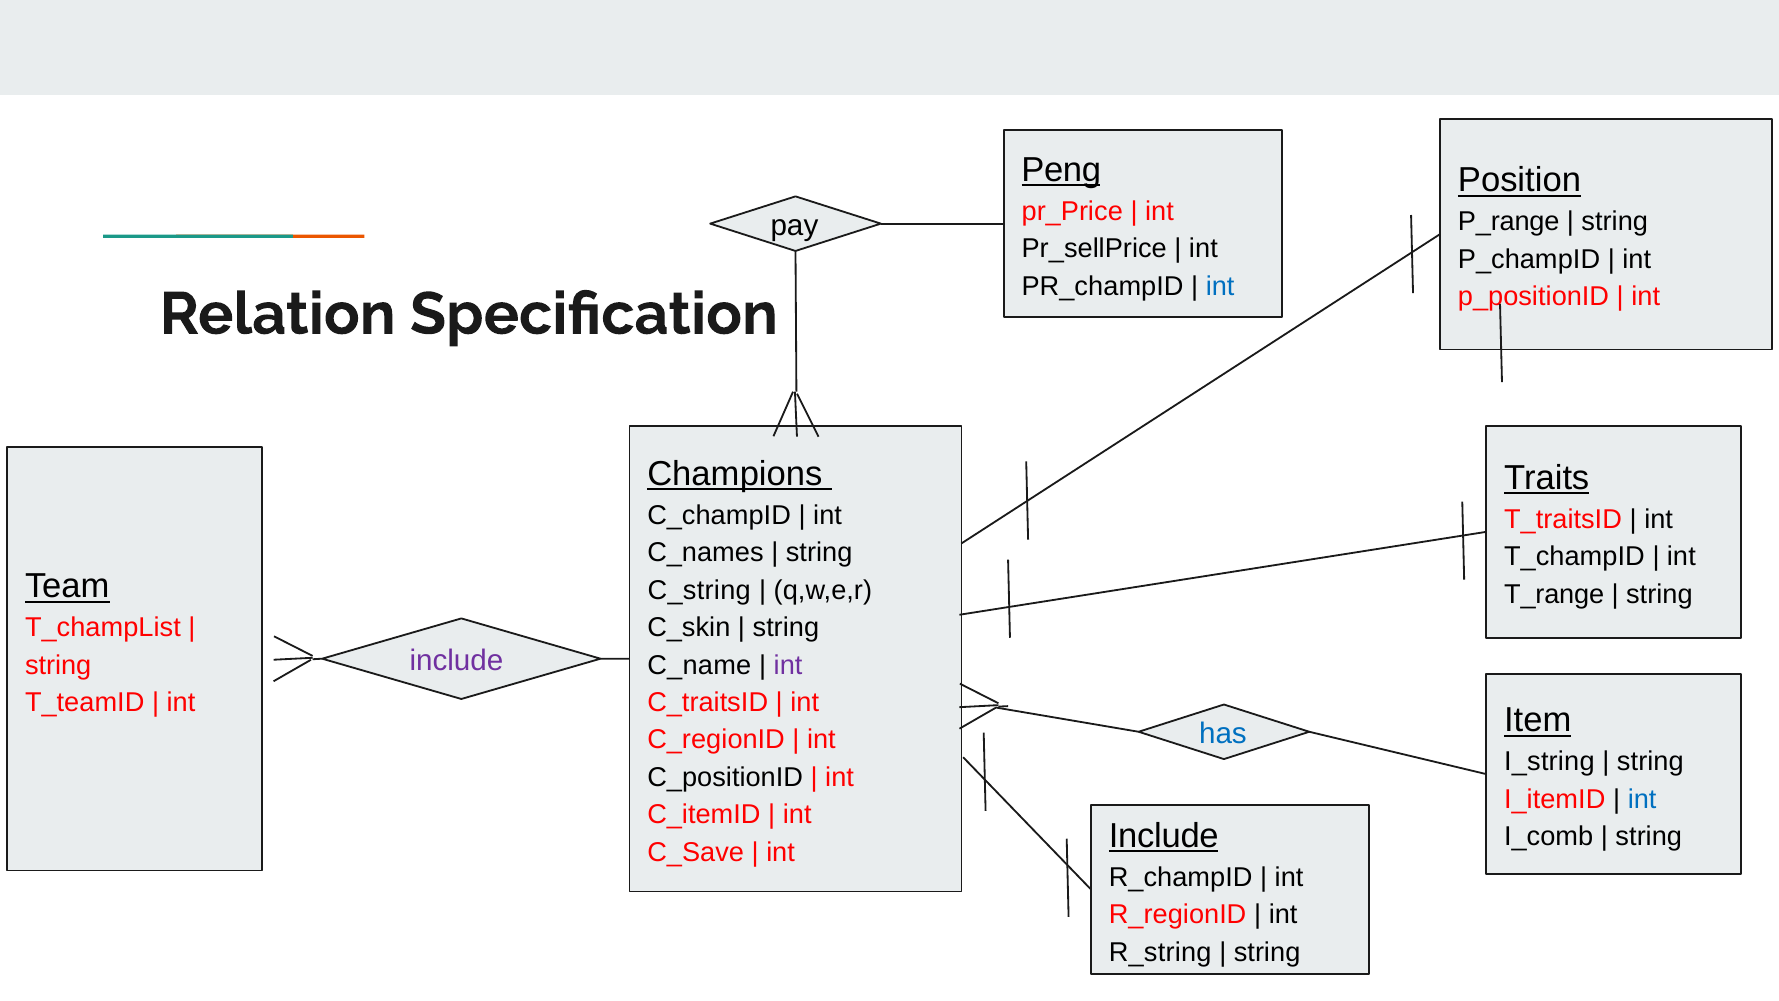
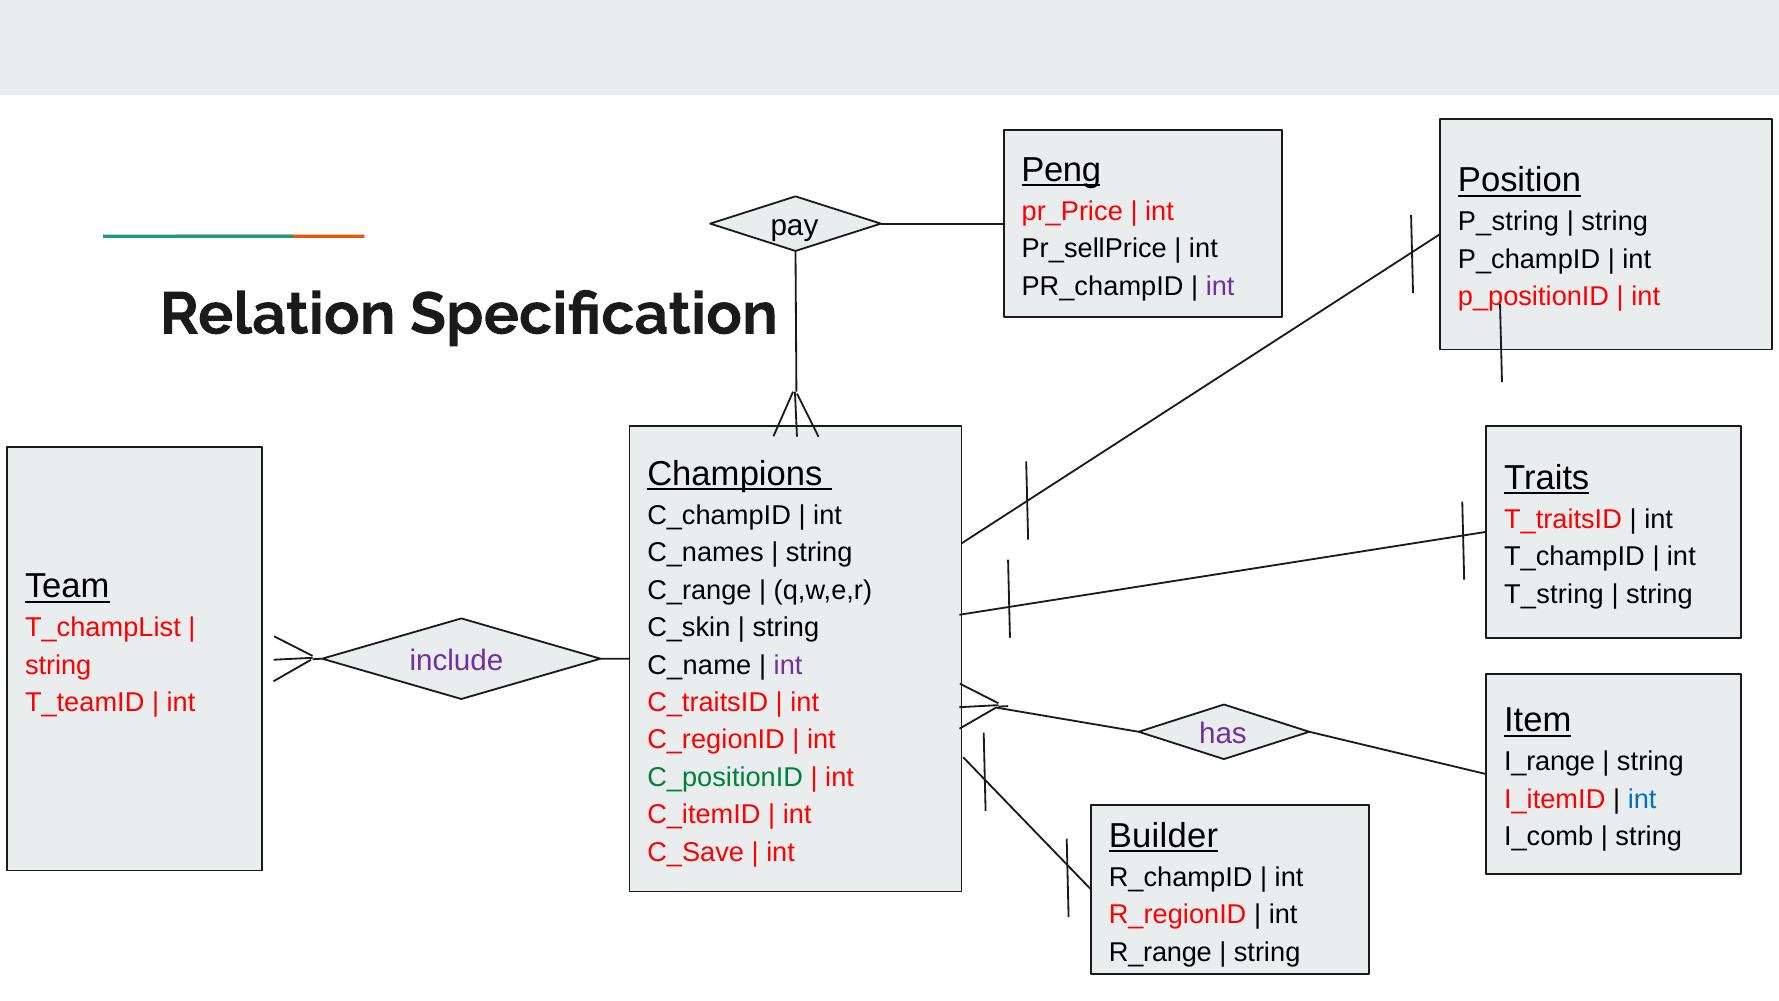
P_range: P_range -> P_string (1508, 222)
int colour: blue -> purple (1220, 286)
C_string: C_string -> C_range (699, 590)
T_range: T_range -> T_string (1554, 594)
has colour: blue -> purple (1223, 734)
I_string: I_string -> I_range (1550, 762)
C_positionID colour: black -> green (725, 777)
Include: Include -> Builder (1164, 836)
R_string: R_string -> R_range (1160, 952)
